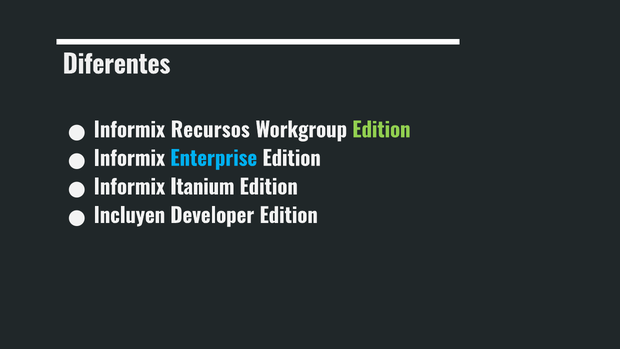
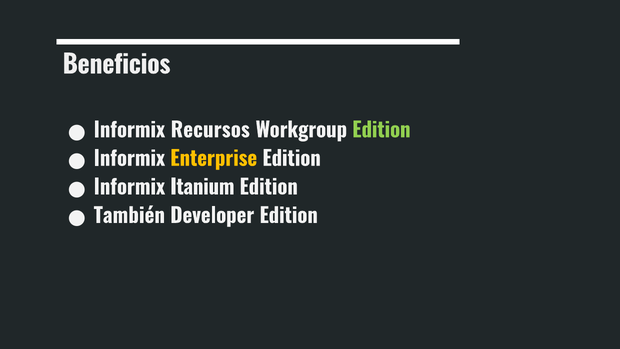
Diferentes: Diferentes -> Beneficios (117, 65)
Enterprise colour: light blue -> yellow (214, 159)
Incluyen: Incluyen -> También (129, 216)
